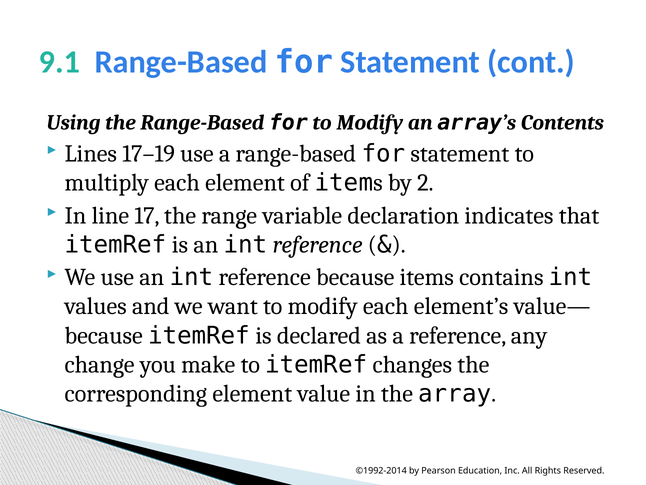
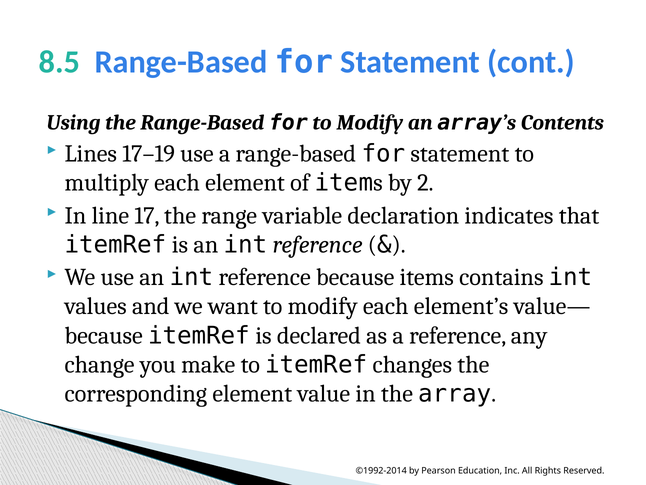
9.1: 9.1 -> 8.5 (59, 62)
